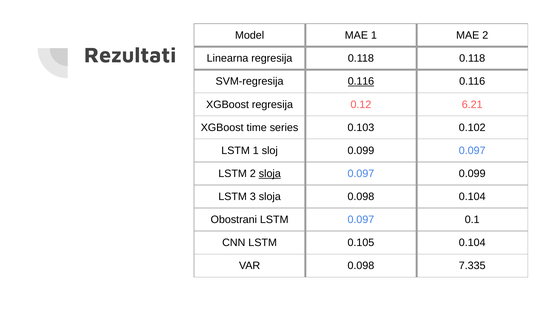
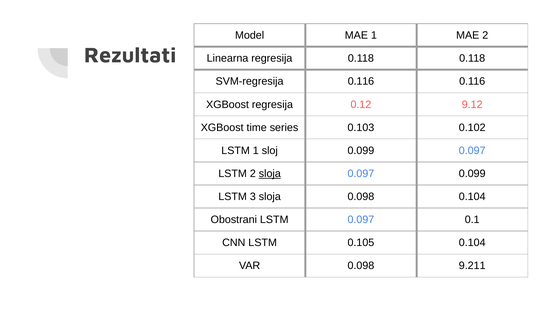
0.116 underline: present -> none (361, 81)
6.21: 6.21 -> 9.12 (472, 104)
7.335: 7.335 -> 9.211 (472, 265)
